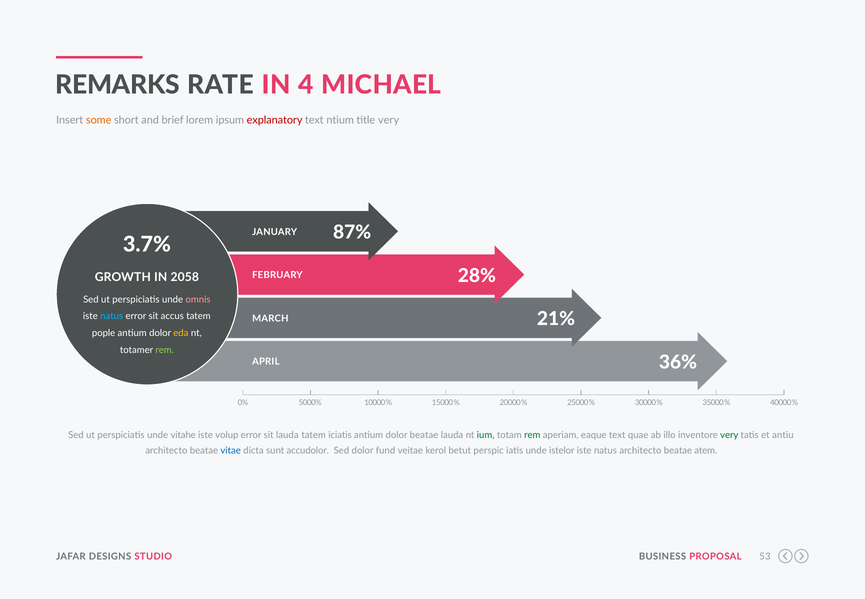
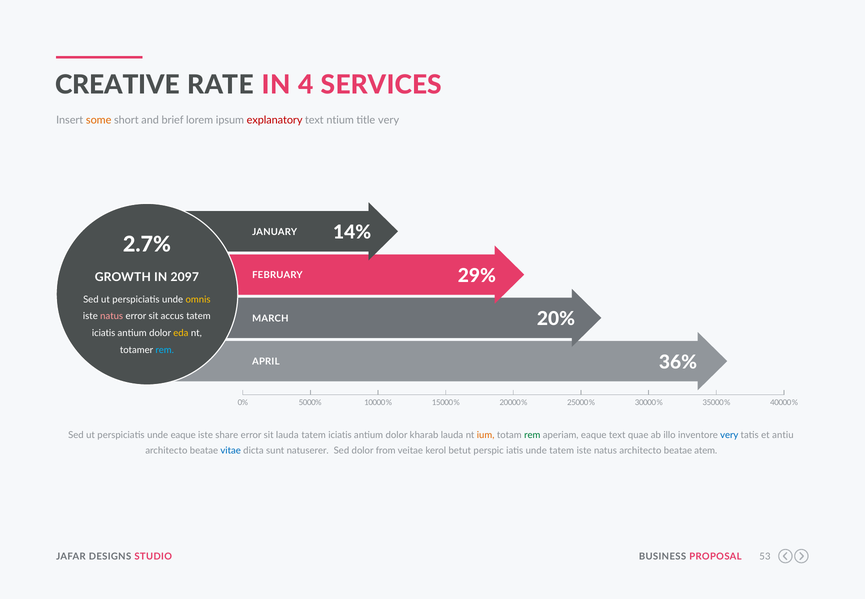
REMARKS: REMARKS -> CREATIVE (118, 85)
MICHAEL: MICHAEL -> SERVICES (381, 85)
87%: 87% -> 14% (352, 233)
3.7%: 3.7% -> 2.7% (147, 244)
28%: 28% -> 29% (477, 276)
2058: 2058 -> 2097 (185, 277)
omnis colour: pink -> yellow (198, 299)
natus colour: light blue -> pink (112, 316)
21%: 21% -> 20% (556, 319)
pople: pople -> iciatis (104, 333)
rem colour: light green -> light blue (165, 350)
unde vitahe: vitahe -> eaque (183, 435)
volup: volup -> share (227, 435)
dolor beatae: beatae -> kharab (424, 435)
ium colour: green -> orange (486, 435)
very colour: green -> blue (729, 435)
accudolor: accudolor -> natuserer (308, 450)
fund: fund -> from (386, 450)
unde istelor: istelor -> tatem (562, 450)
